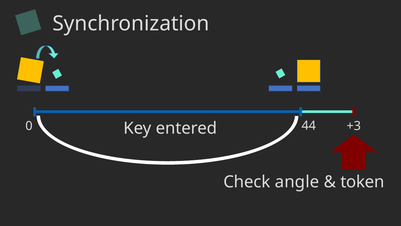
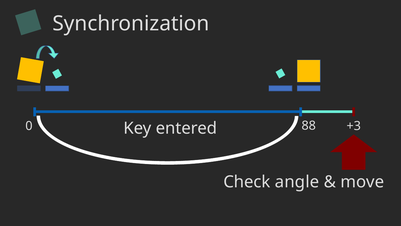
44: 44 -> 88 (309, 125)
token: token -> move (362, 182)
